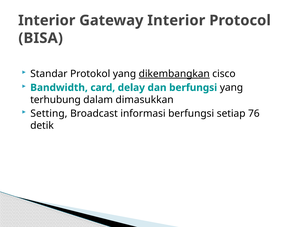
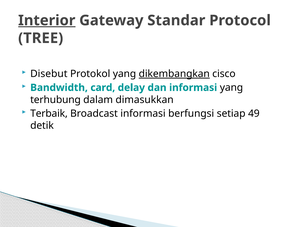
Interior underline: none -> present (47, 20)
Gateway Interior: Interior -> Standar (176, 20)
BISA: BISA -> TREE (41, 38)
Standar: Standar -> Disebut (49, 74)
dan berfungsi: berfungsi -> informasi (193, 88)
Setting: Setting -> Terbaik (49, 114)
76: 76 -> 49 (254, 114)
